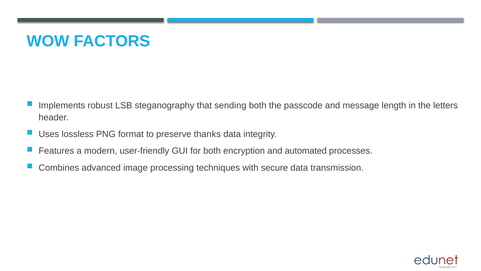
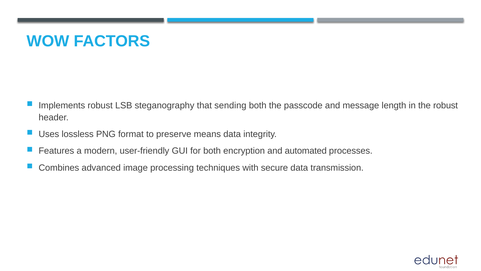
the letters: letters -> robust (446, 105)
thanks: thanks -> means (207, 134)
